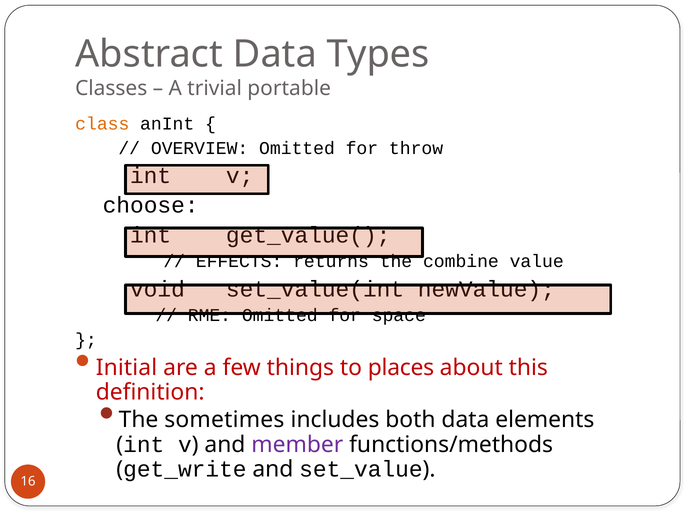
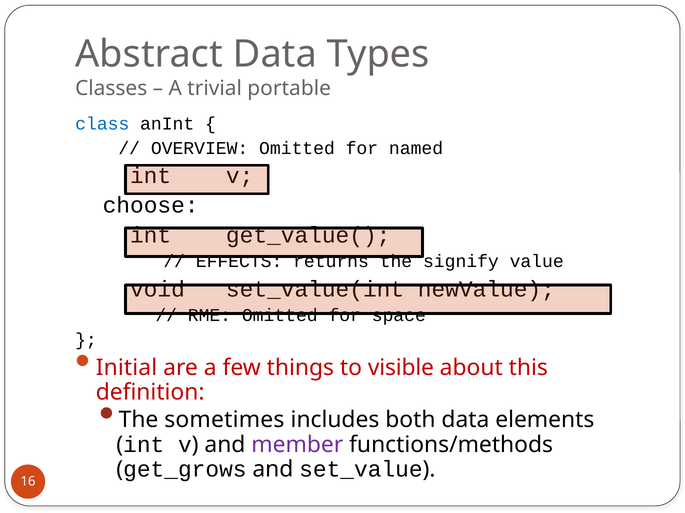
class colour: orange -> blue (102, 124)
throw: throw -> named (416, 148)
combine: combine -> signify (461, 262)
places: places -> visible (401, 368)
get_write: get_write -> get_grows (185, 470)
